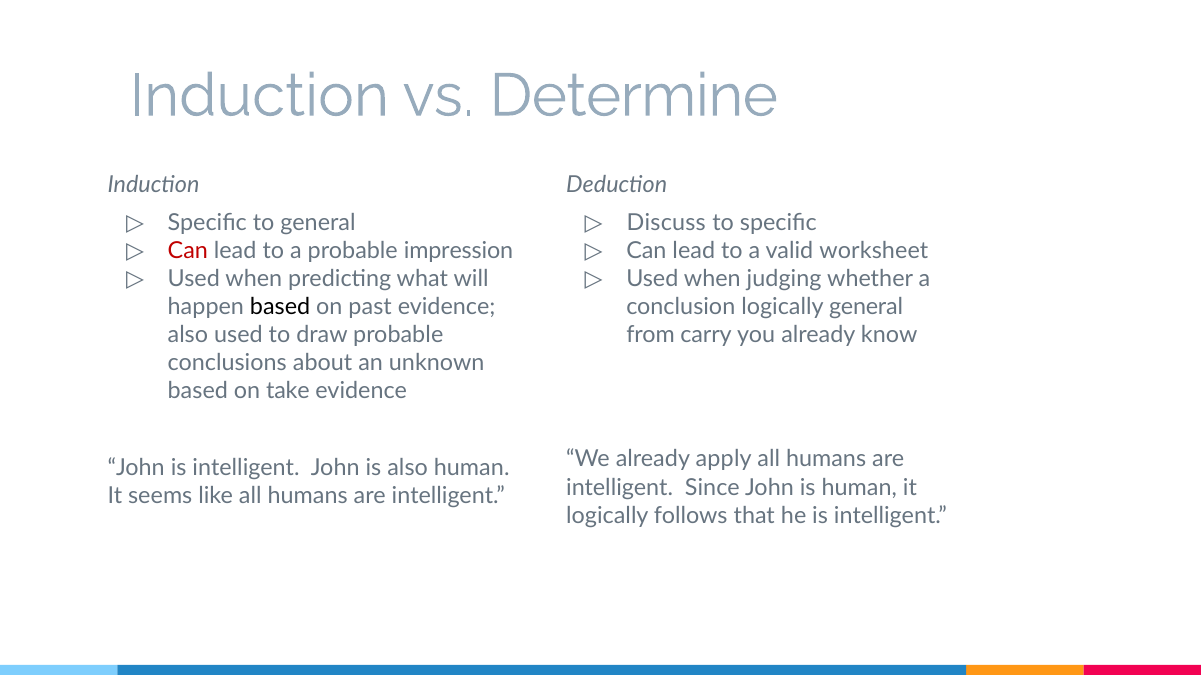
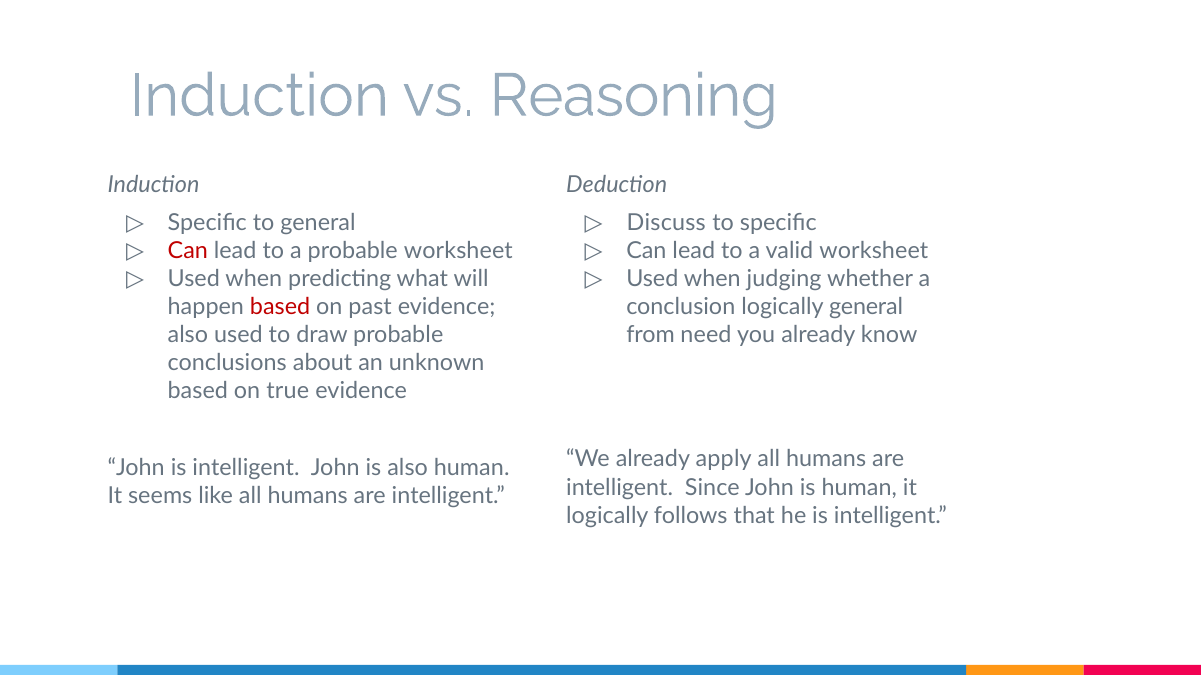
Determine: Determine -> Reasoning (634, 96)
probable impression: impression -> worksheet (458, 251)
based colour: black -> red (280, 307)
carry: carry -> need (706, 336)
take: take -> true (288, 392)
